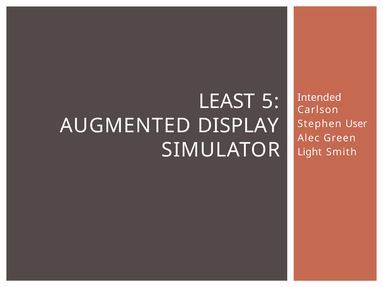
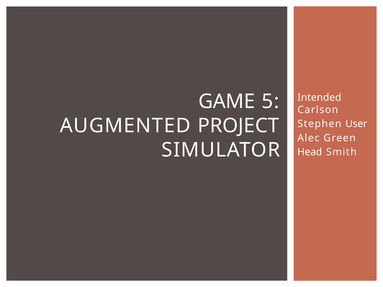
LEAST: LEAST -> GAME (227, 101)
DISPLAY: DISPLAY -> PROJECT (238, 126)
Light: Light -> Head (310, 152)
